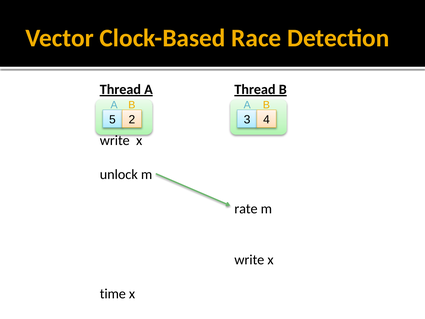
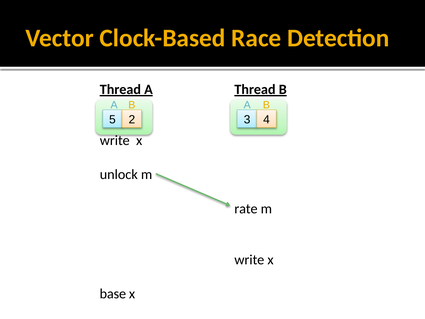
time: time -> base (113, 293)
